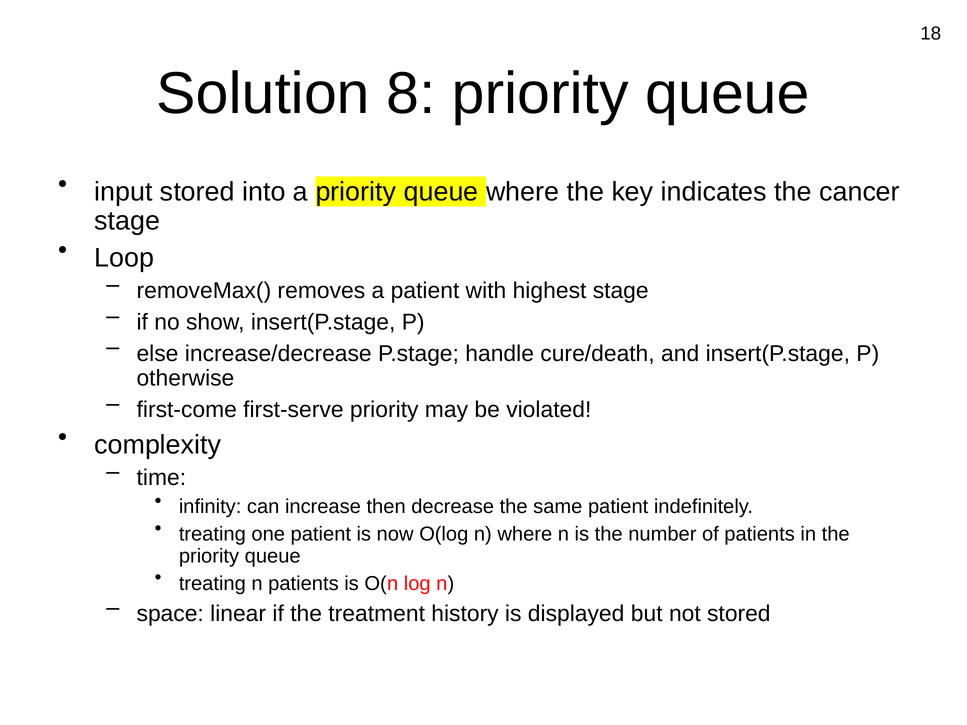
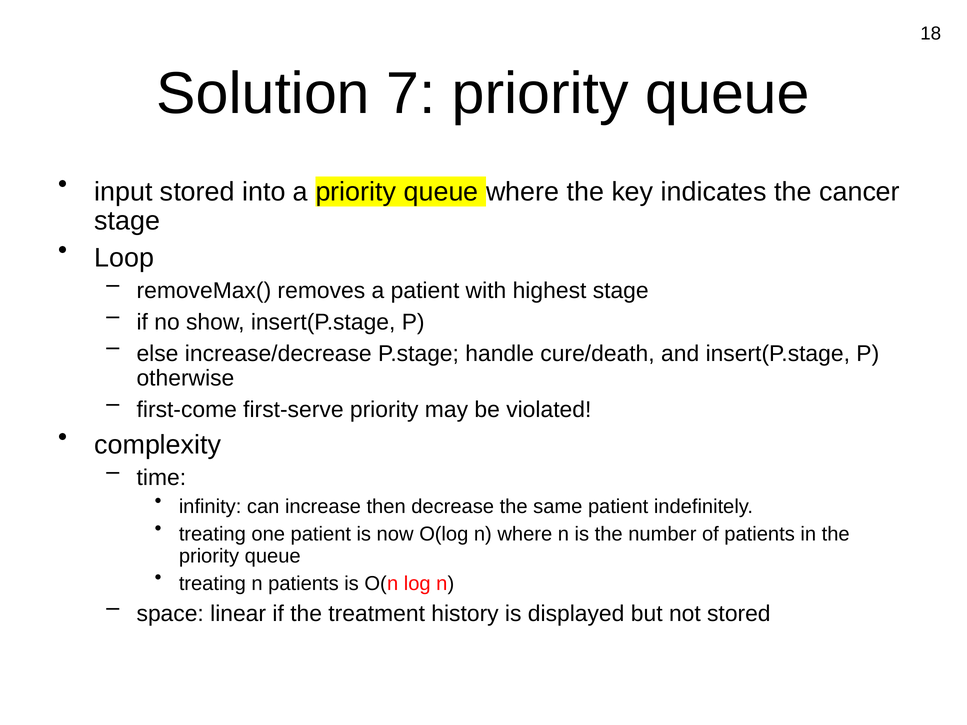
8: 8 -> 7 (411, 94)
